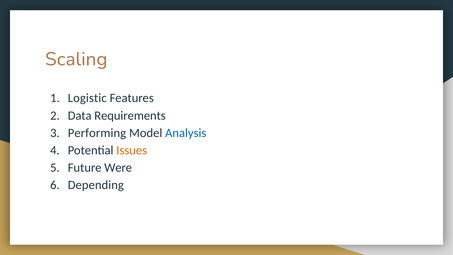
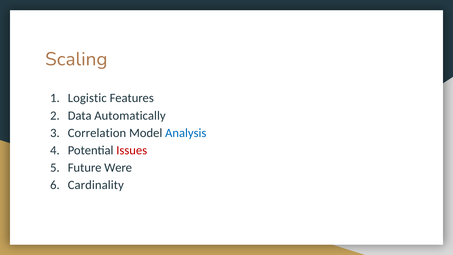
Requirements: Requirements -> Automatically (130, 115)
Performing: Performing -> Correlation (97, 133)
Issues colour: orange -> red (132, 150)
Depending: Depending -> Cardinality (96, 185)
